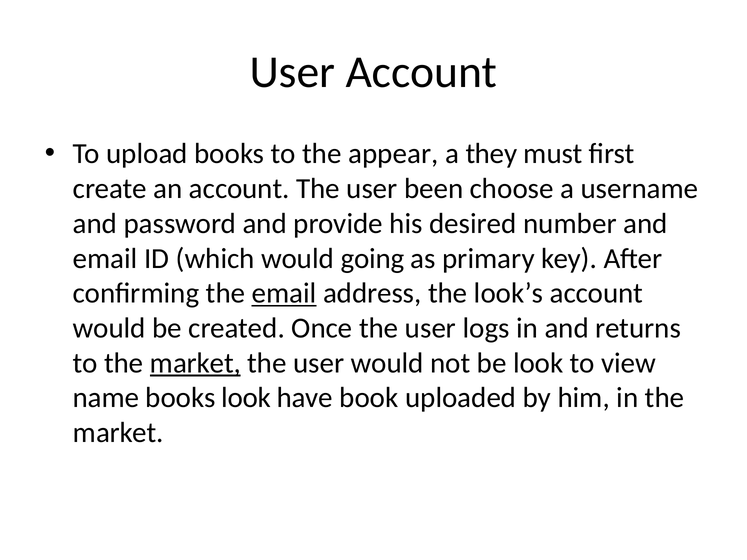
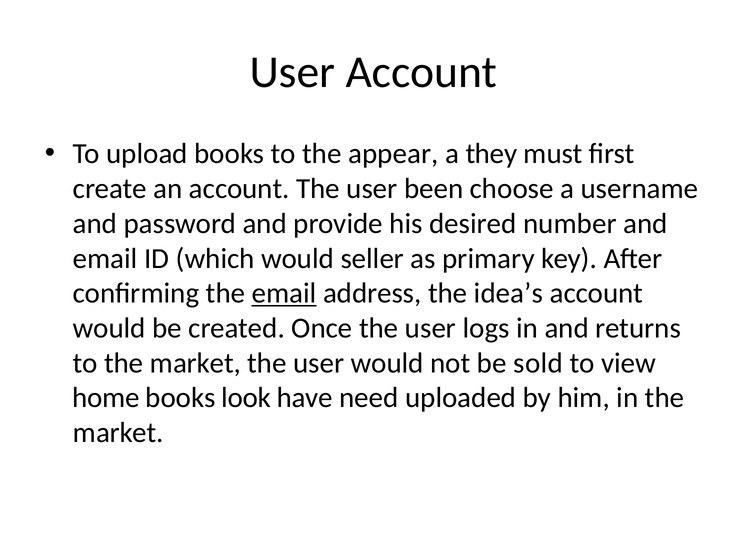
going: going -> seller (372, 259)
look’s: look’s -> idea’s (509, 293)
market underline: present -> none (195, 363)
be look: look -> sold (538, 363)
name: name -> home (106, 398)
book: book -> need (369, 398)
